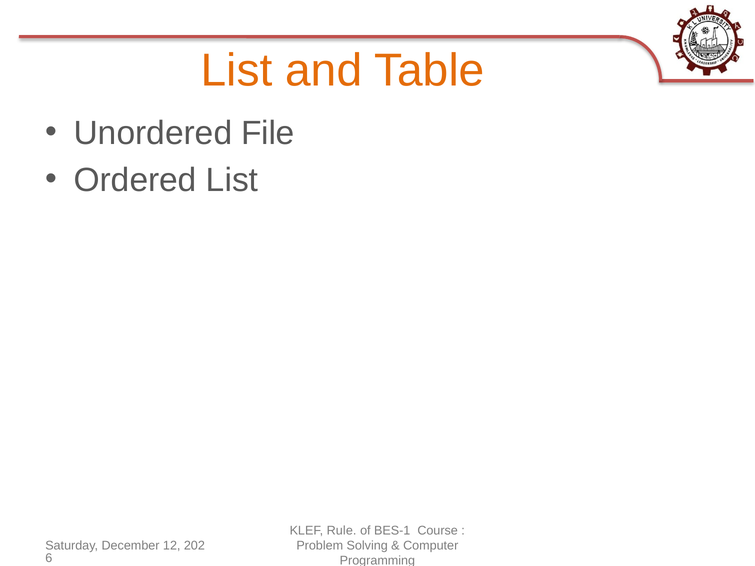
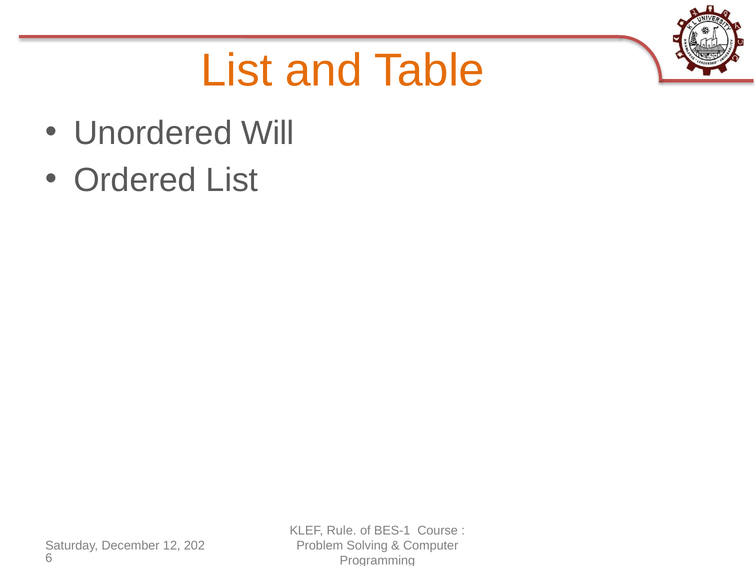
File: File -> Will (268, 133)
